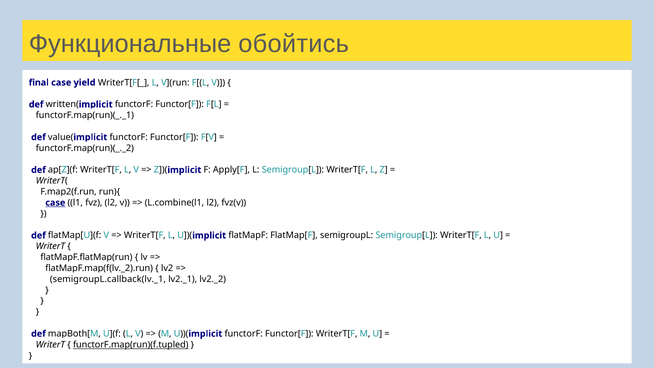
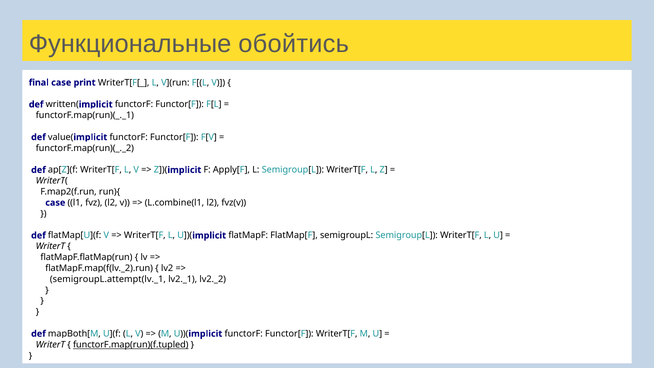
yield: yield -> print (85, 83)
case underline: present -> none (55, 203)
semigroupL.callback(lv._1: semigroupL.callback(lv._1 -> semigroupL.attempt(lv._1 (108, 279)
